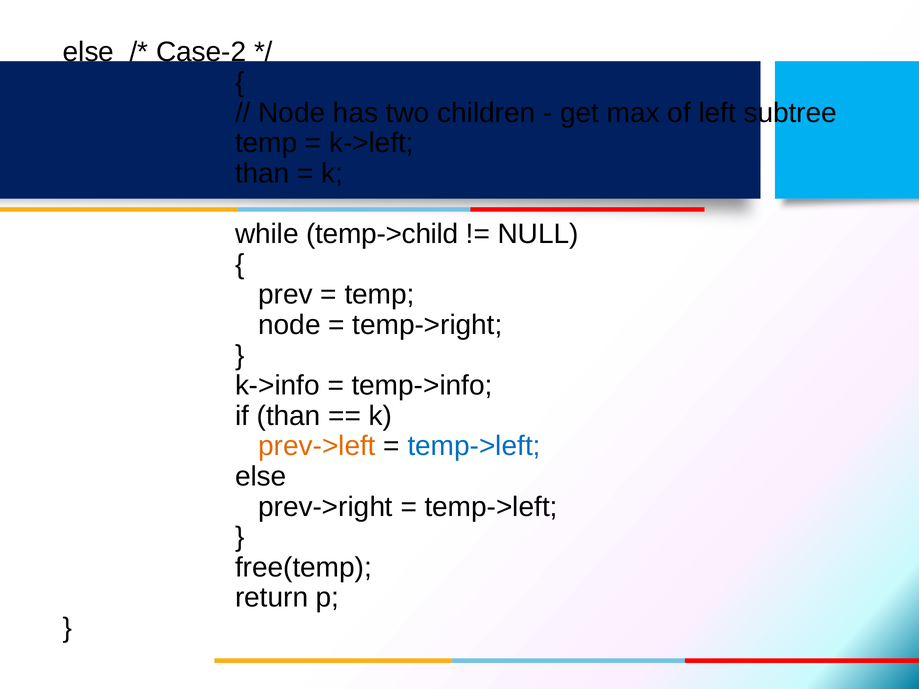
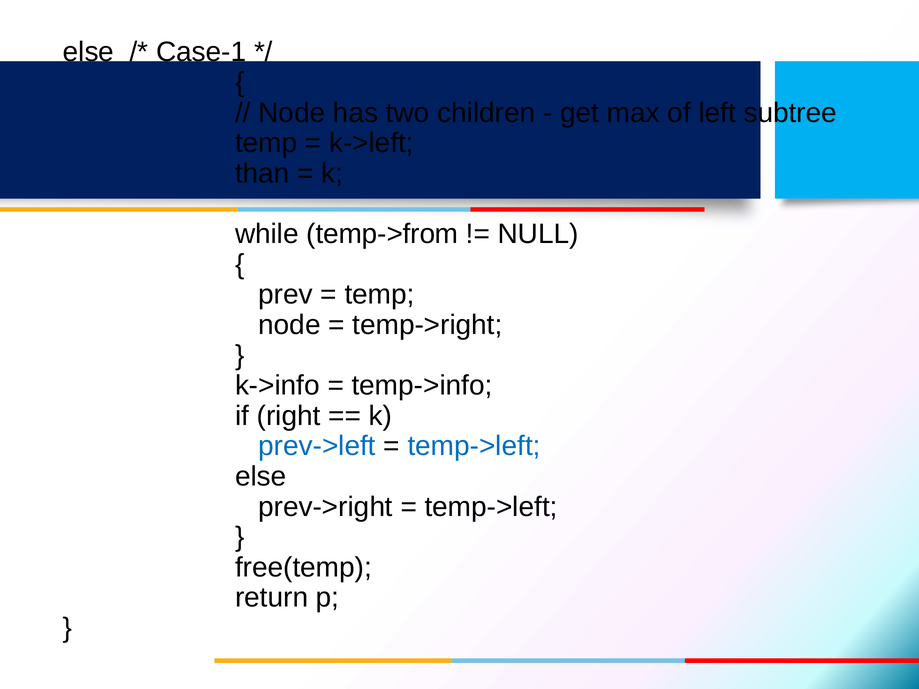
Case-2: Case-2 -> Case-1 (201, 52)
temp->child: temp->child -> temp->from (382, 234)
if than: than -> right (289, 416)
prev->left colour: orange -> blue (317, 446)
